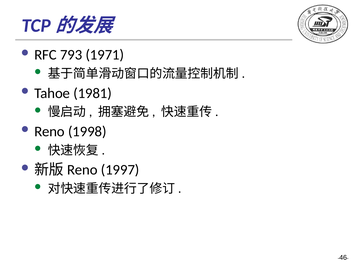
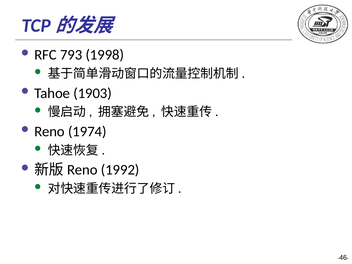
1971: 1971 -> 1998 (105, 55)
1981: 1981 -> 1903 (93, 93)
1998: 1998 -> 1974 (87, 132)
1997: 1997 -> 1992 (120, 170)
